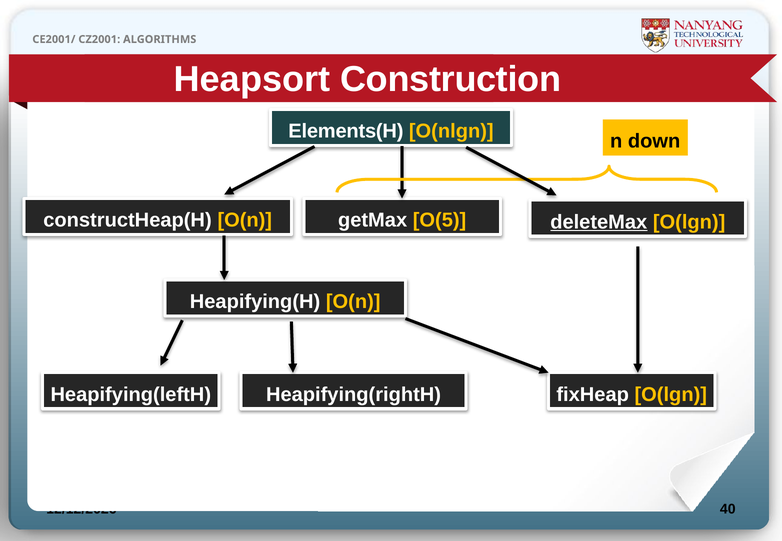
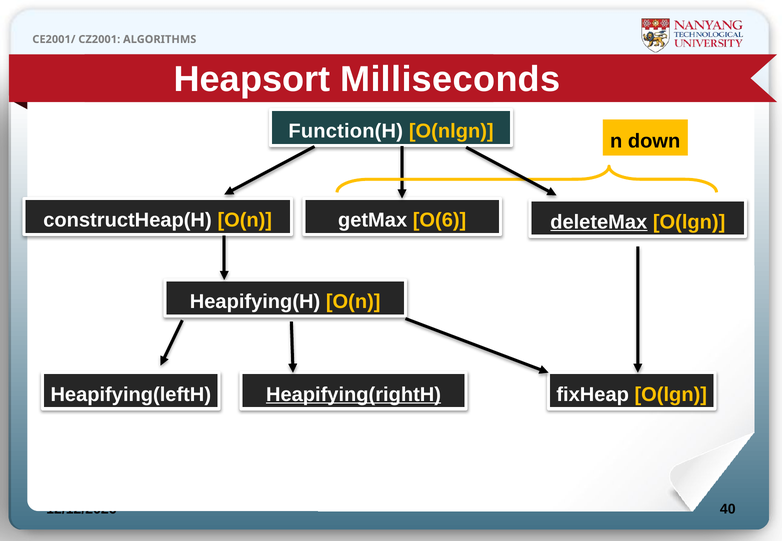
Construction: Construction -> Milliseconds (450, 80)
Elements(H: Elements(H -> Function(H (346, 131)
O(5: O(5 -> O(6 (440, 220)
Heapifying(rightH underline: none -> present (354, 395)
